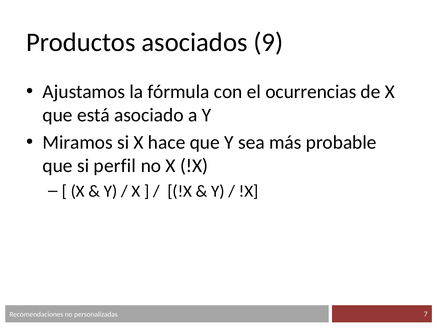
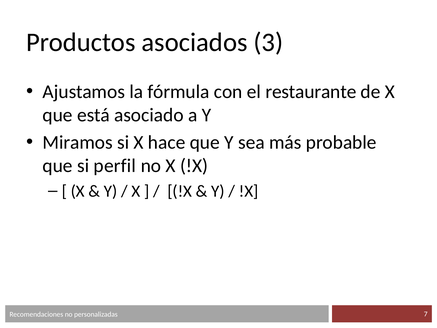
9: 9 -> 3 (268, 42)
ocurrencias: ocurrencias -> restaurante (311, 92)
